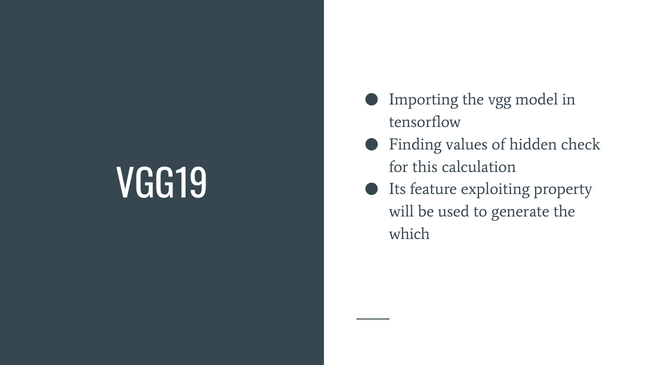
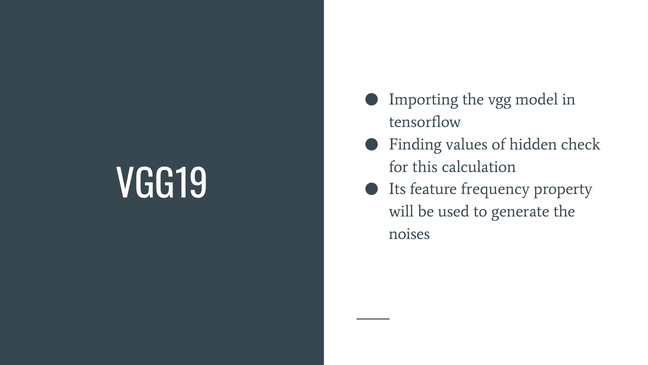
exploiting: exploiting -> frequency (495, 189)
which: which -> noises (409, 233)
